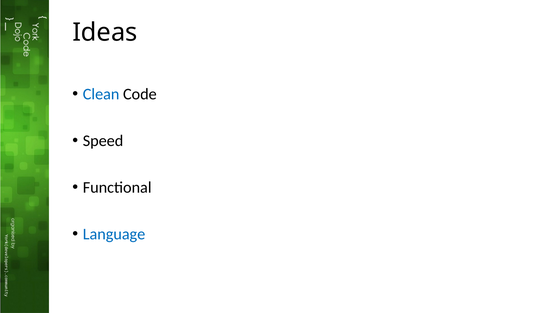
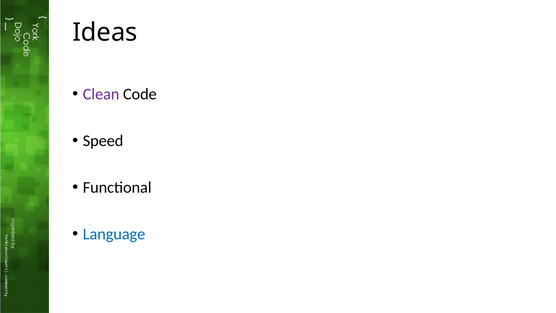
Clean colour: blue -> purple (101, 94)
